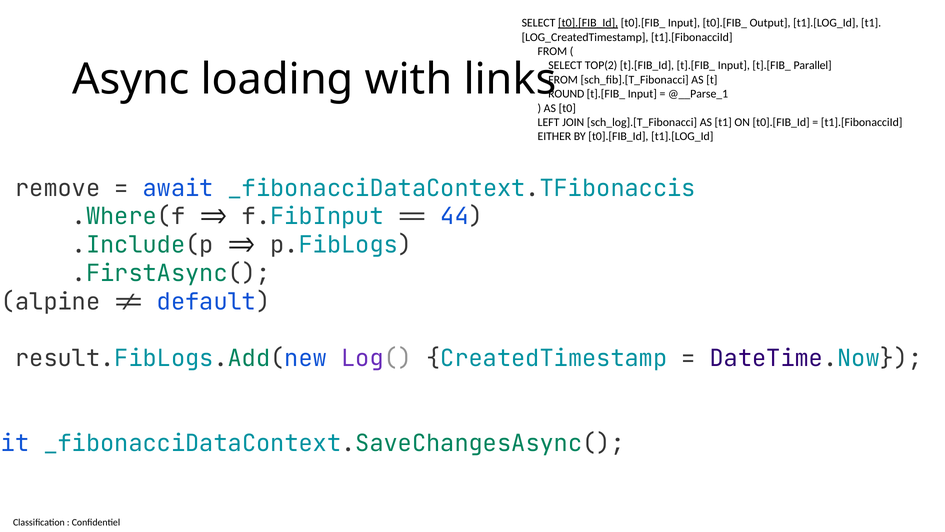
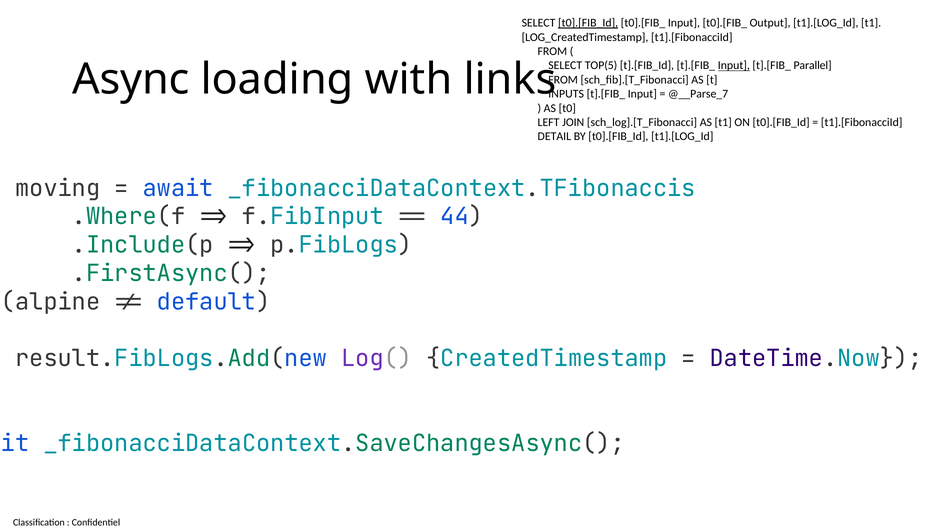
TOP(2: TOP(2 -> TOP(5 (601, 66)
Input underline: none -> present (734, 66)
ROUND: ROUND -> INPUTS (566, 94)
@__Parse_1: @__Parse_1 -> @__Parse_7 (698, 94)
EITHER: EITHER -> DETAIL (554, 136)
remove: remove -> moving (58, 188)
